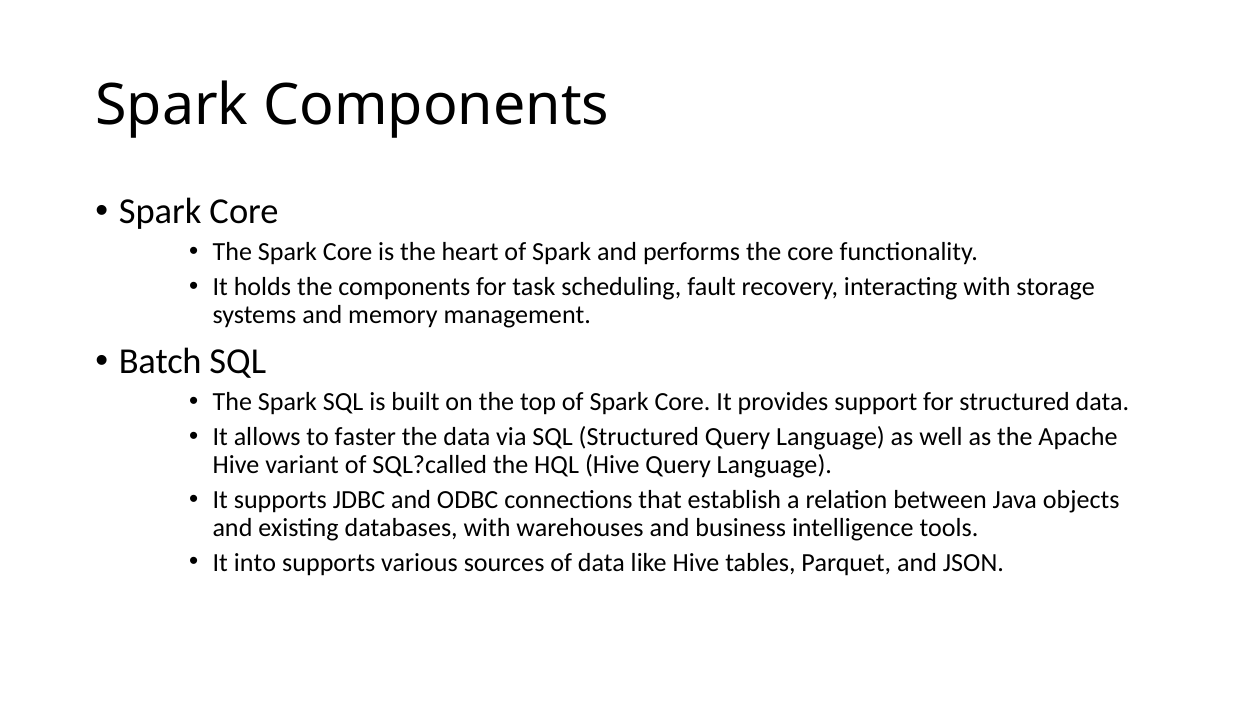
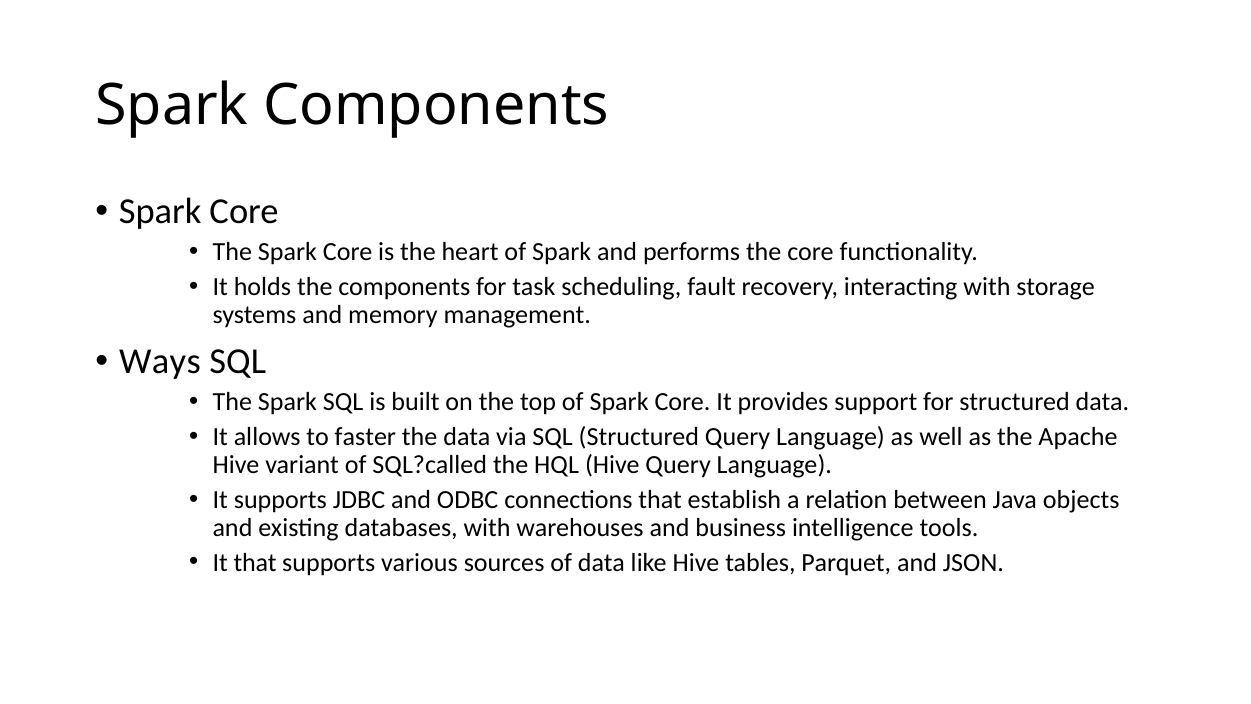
Batch: Batch -> Ways (160, 361)
It into: into -> that (255, 562)
